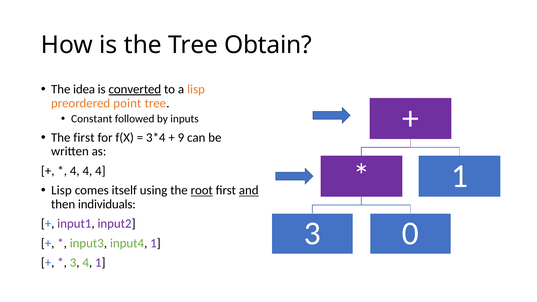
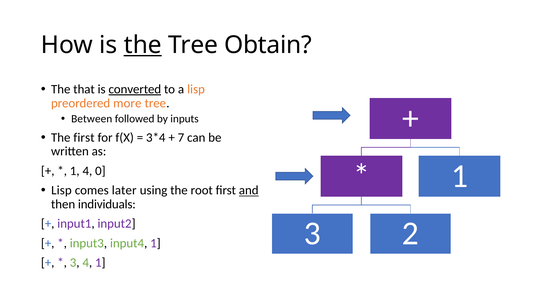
the underline: none -> present (143, 45)
idea: idea -> that (84, 89)
point: point -> more (127, 103)
Constant: Constant -> Between (92, 119)
9: 9 -> 7 (181, 138)
4: 4 -> 1 (75, 171)
4: 4 -> 0 (100, 171)
itself: itself -> later (124, 190)
root underline: present -> none (202, 190)
0: 0 -> 2 (410, 234)
